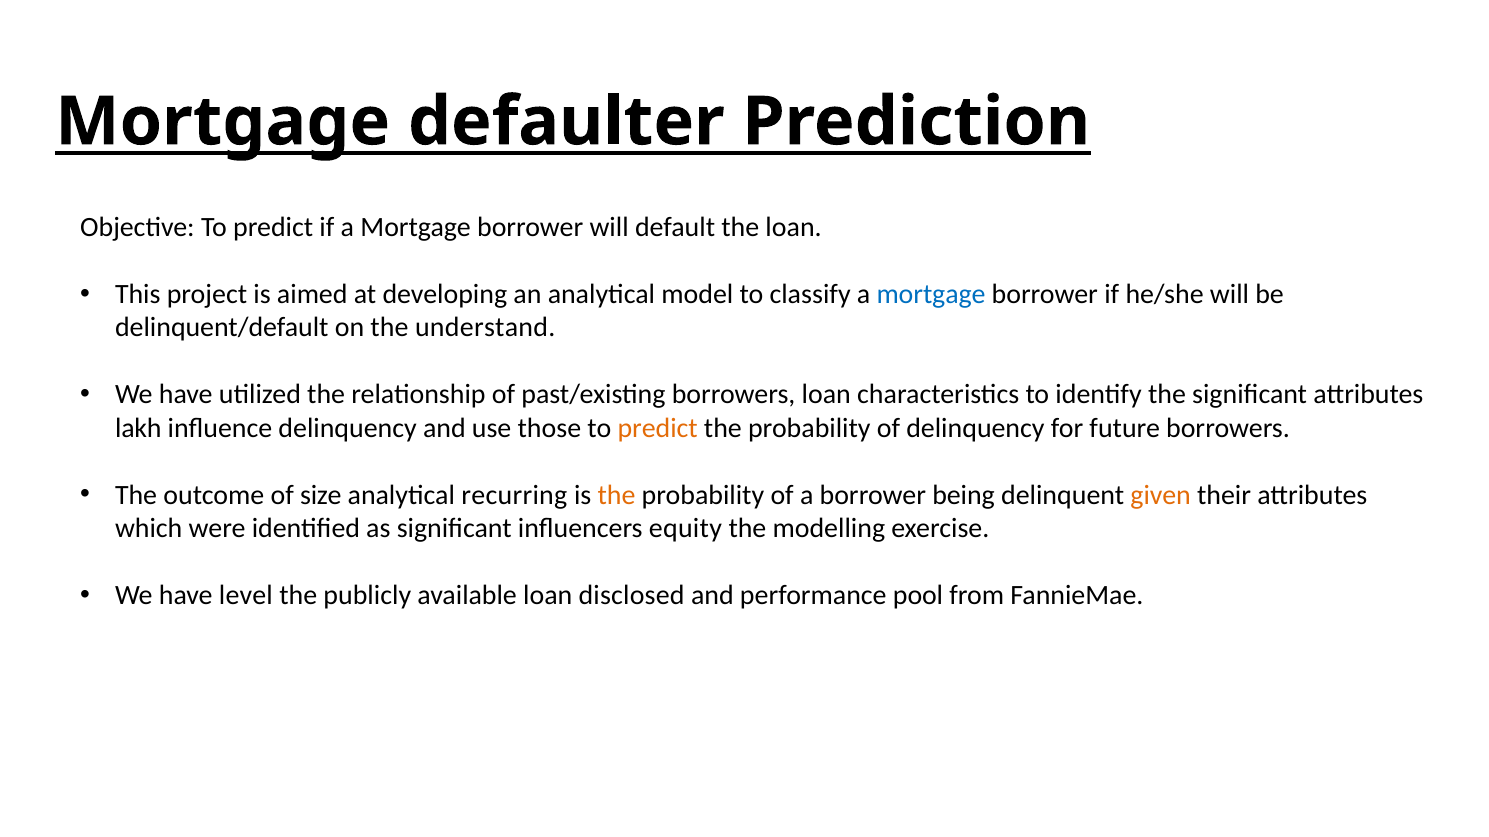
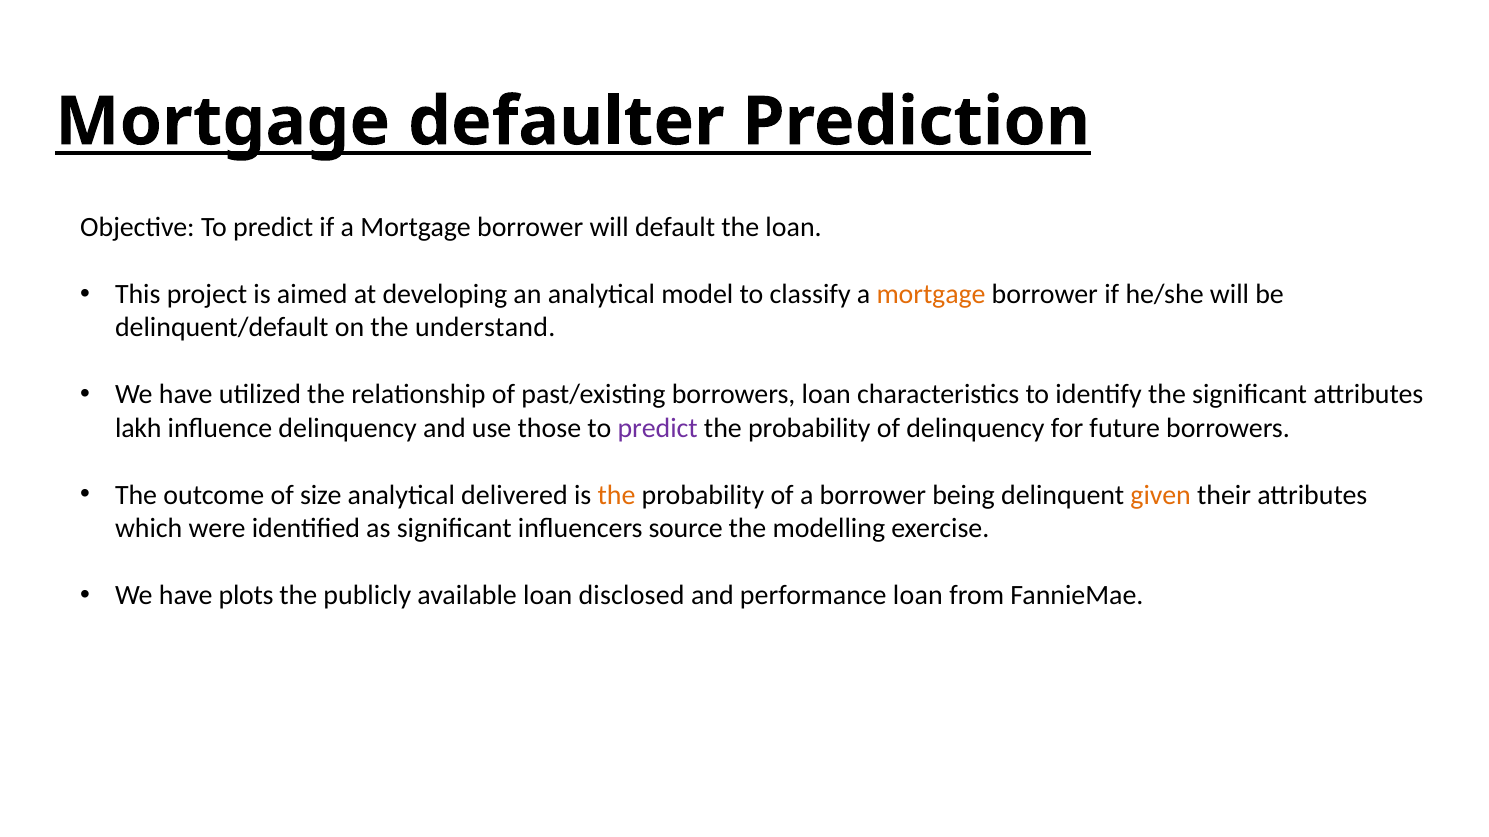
mortgage colour: blue -> orange (931, 295)
predict colour: orange -> purple (658, 429)
recurring: recurring -> delivered (514, 496)
equity: equity -> source (686, 529)
level: level -> plots (246, 596)
performance pool: pool -> loan (918, 596)
